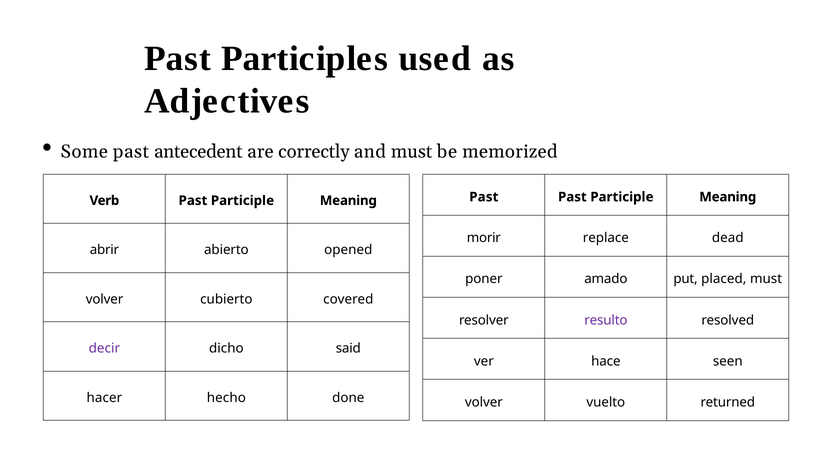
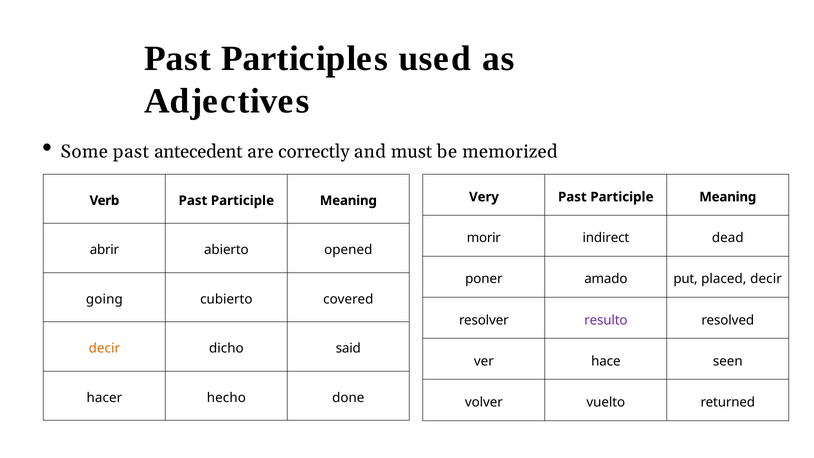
Past: Past -> Very (484, 197)
replace: replace -> indirect (606, 238)
placed must: must -> decir (766, 279)
volver: volver -> going (104, 299)
decir colour: purple -> orange (104, 348)
